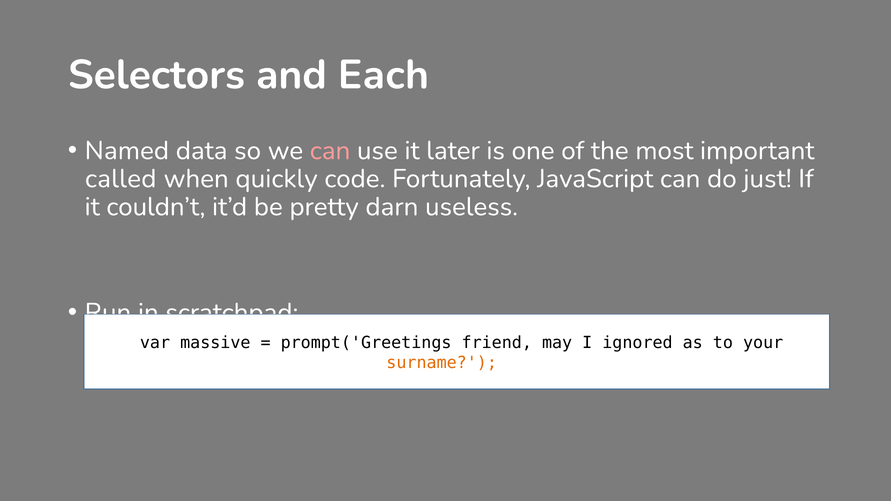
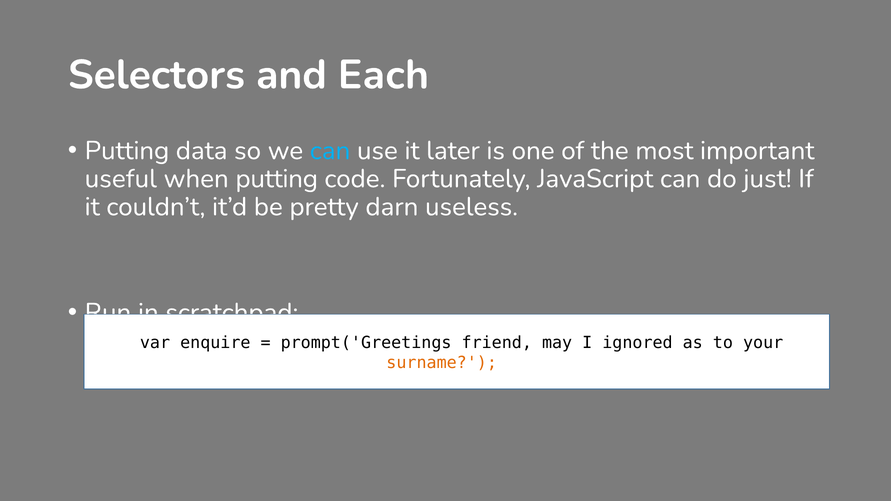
Named: Named -> Putting (127, 151)
can colour: pink -> light blue (330, 151)
called: called -> useful (121, 179)
when quickly: quickly -> putting (277, 179)
massive: massive -> enquire (215, 343)
